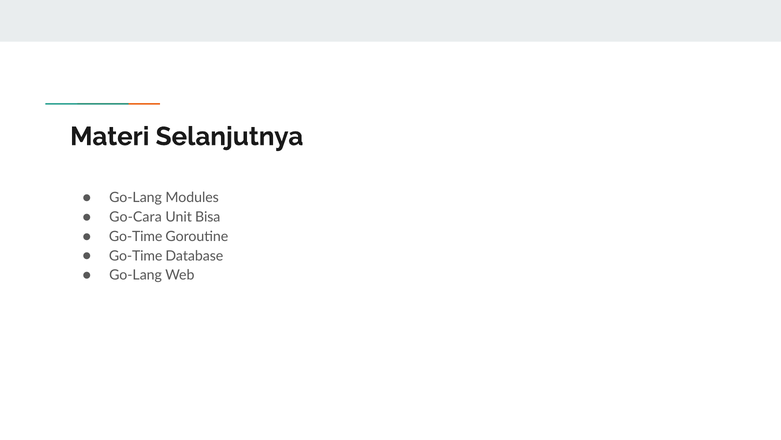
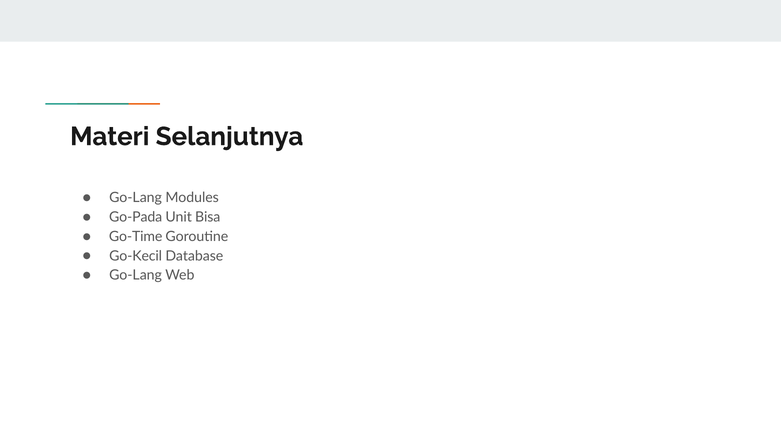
Go-Cara: Go-Cara -> Go-Pada (136, 217)
Go-Time: Go-Time -> Go-Kecil (136, 255)
